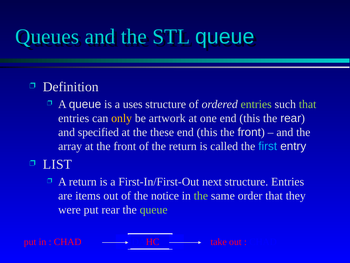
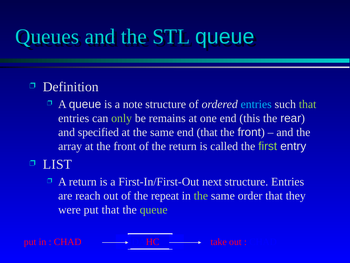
uses: uses -> note (133, 104)
entries colour: light green -> light blue (256, 104)
only colour: yellow -> light green (122, 118)
artwork: artwork -> remains (167, 118)
at the these: these -> same (162, 132)
this: this -> that (207, 132)
first colour: light blue -> light green (268, 146)
items: items -> reach (88, 195)
notice: notice -> repeat (165, 195)
put rear: rear -> that (111, 209)
